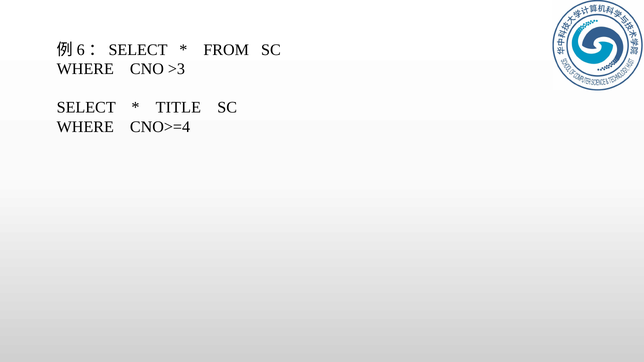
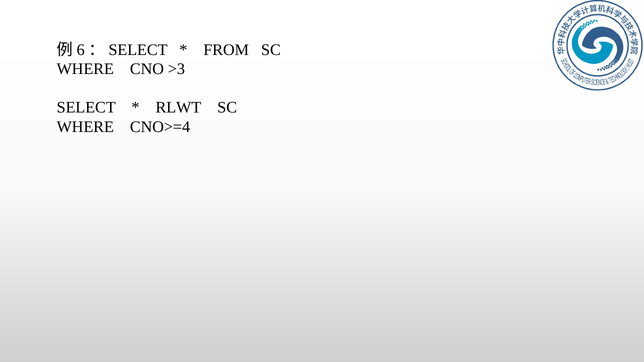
TITLE: TITLE -> RLWT (178, 108)
